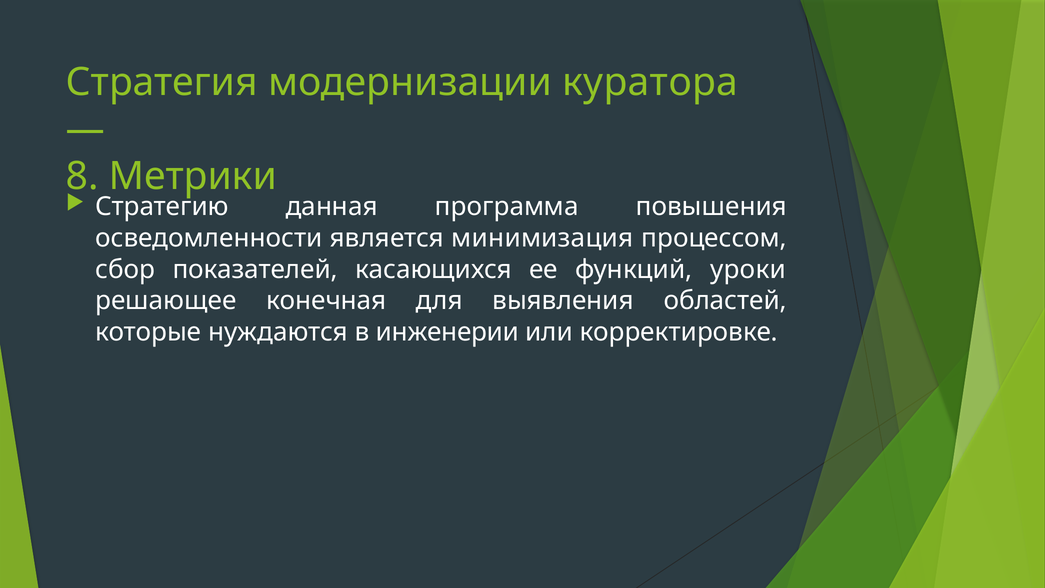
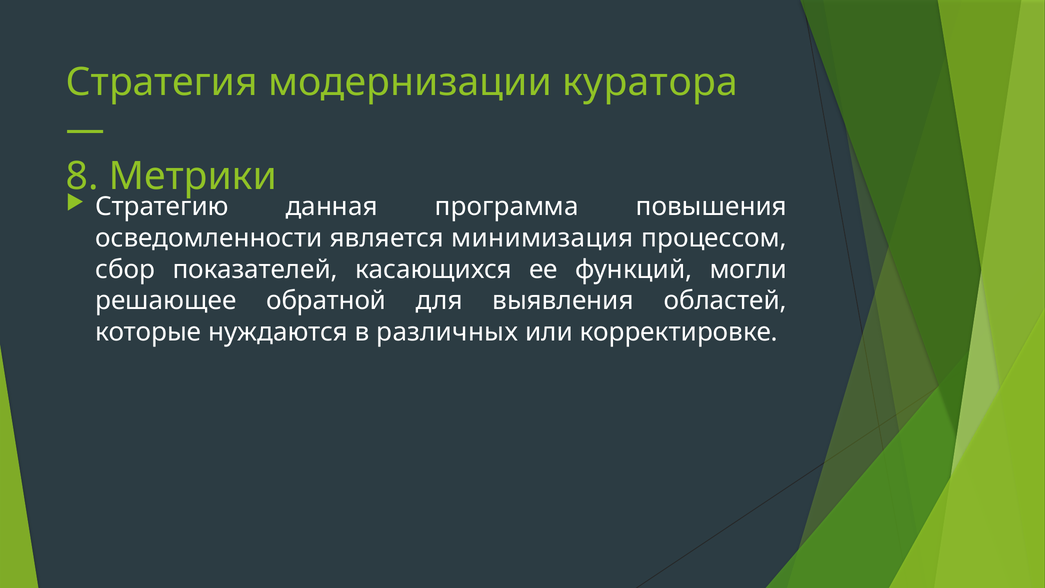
уроки: уроки -> могли (748, 269)
конечная: конечная -> обратной (326, 301)
инженерии: инженерии -> различных (447, 332)
